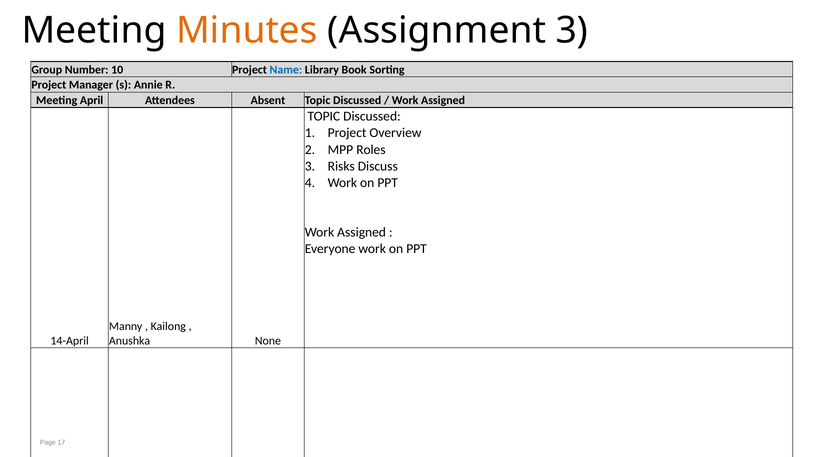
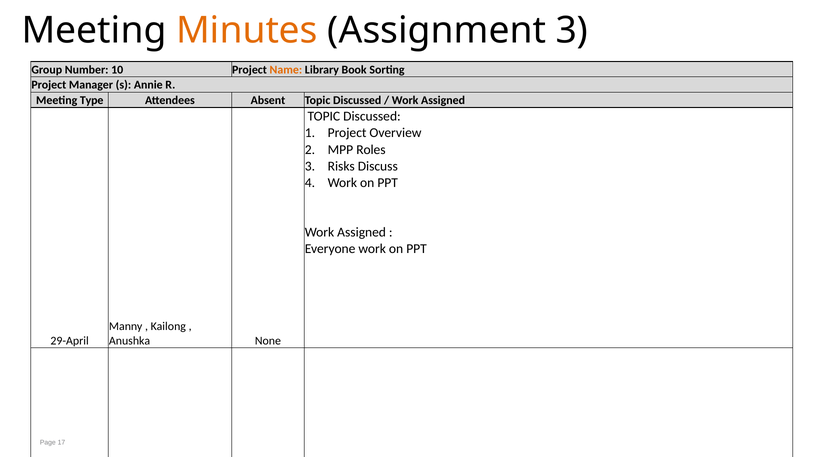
Name colour: blue -> orange (286, 70)
April: April -> Type (92, 100)
14-April: 14-April -> 29-April (70, 341)
